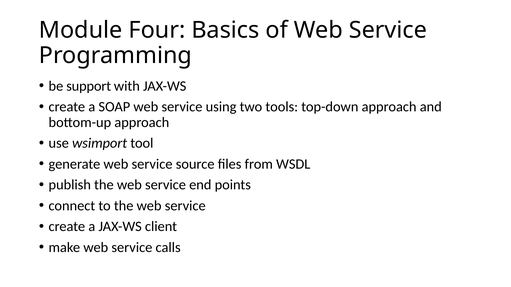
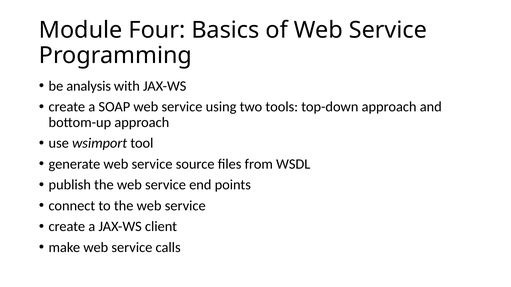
support: support -> analysis (89, 86)
